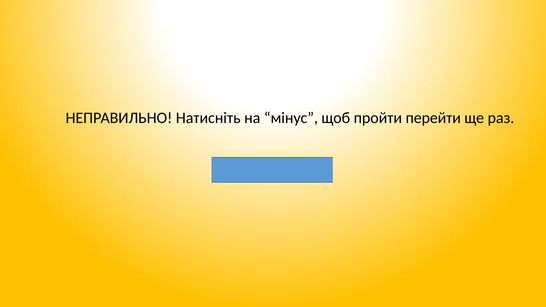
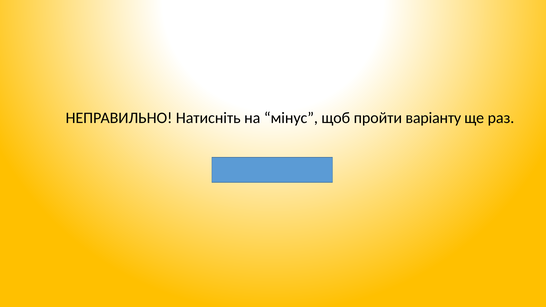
перейти: перейти -> варіанту (433, 118)
